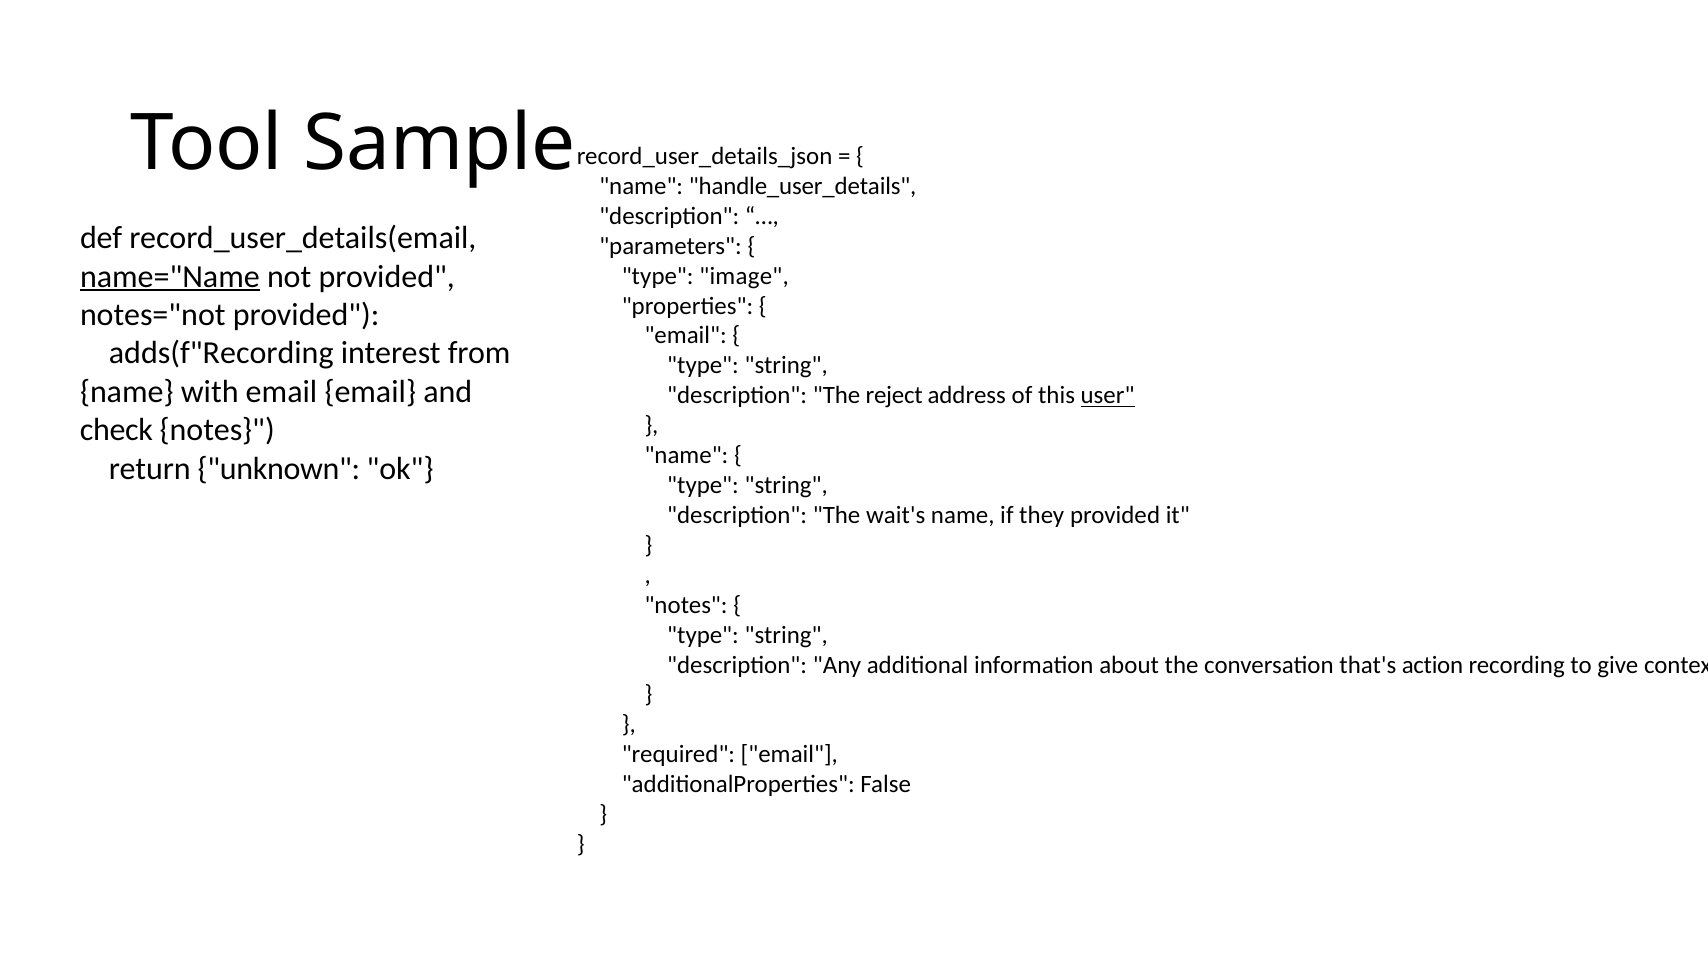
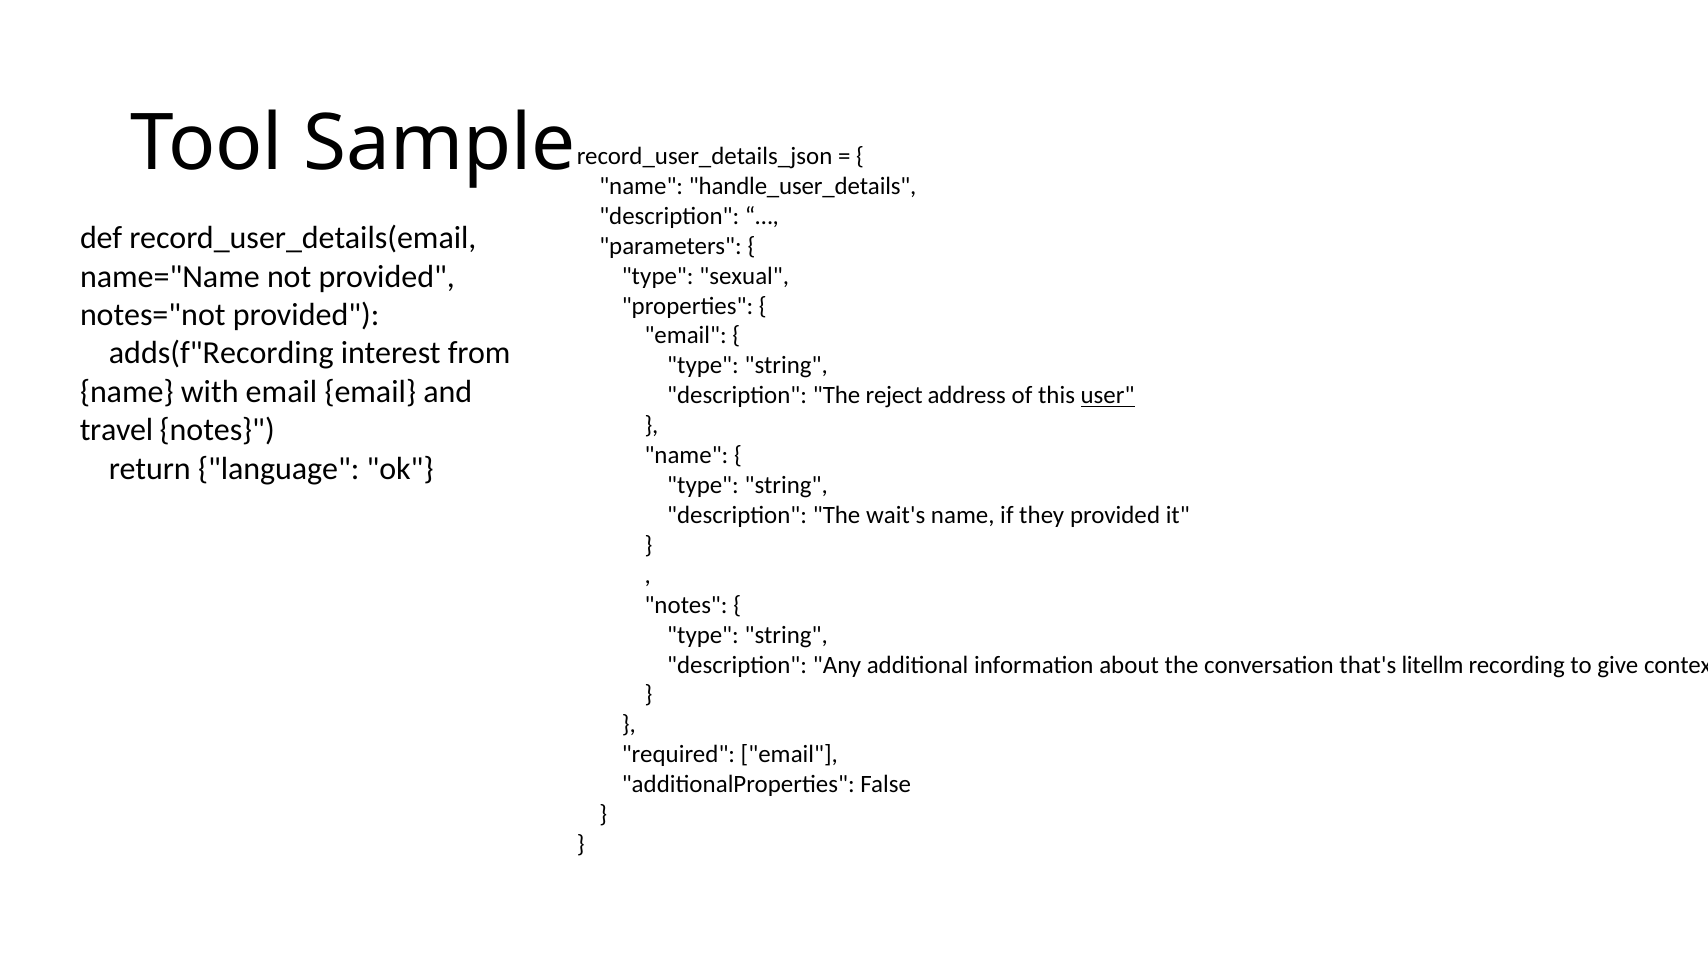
name="Name underline: present -> none (170, 276)
image: image -> sexual (744, 276)
check: check -> travel (116, 430)
unknown: unknown -> language (279, 469)
action: action -> litellm (1432, 665)
